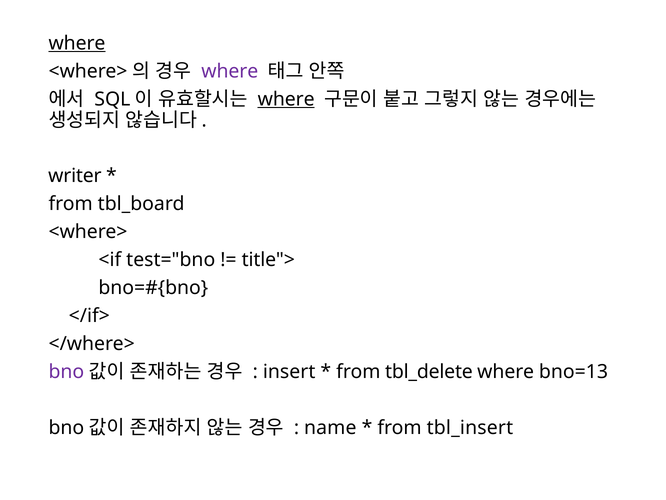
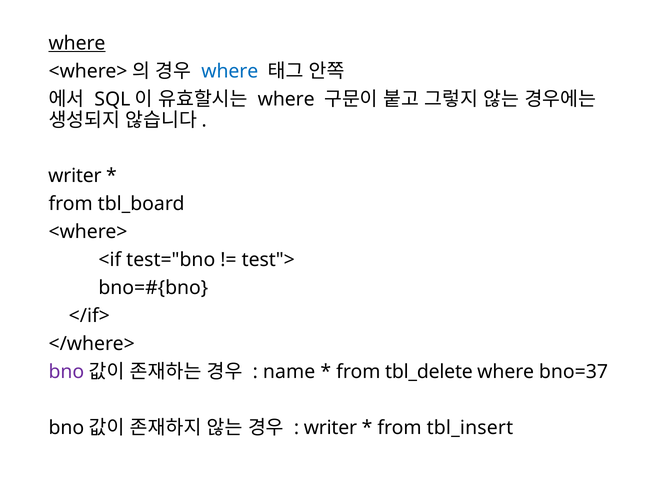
where colour: purple -> blue (230, 71)
where underline: present -> none (286, 99)
title">: title"> -> test"> (268, 260)
insert: insert -> name (289, 371)
bno=13: bno=13 -> bno=37 (574, 371)
name: name -> writer (330, 427)
